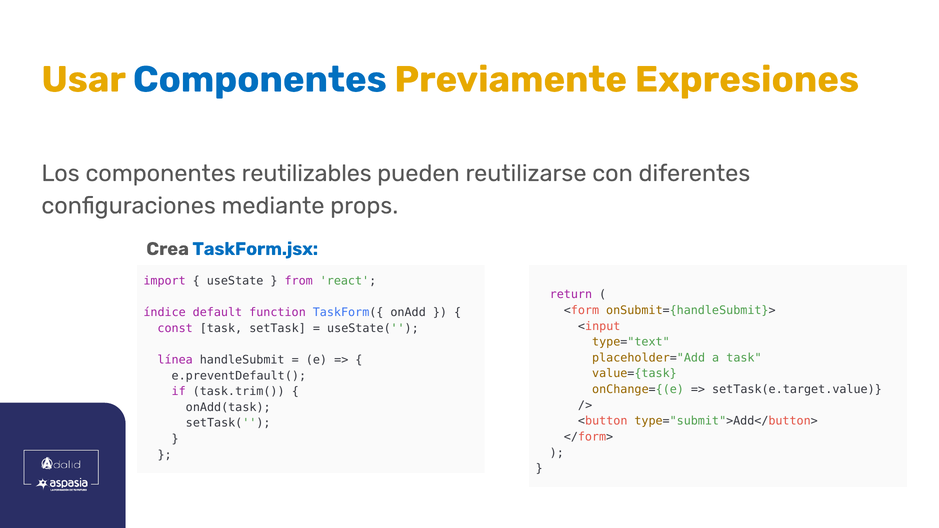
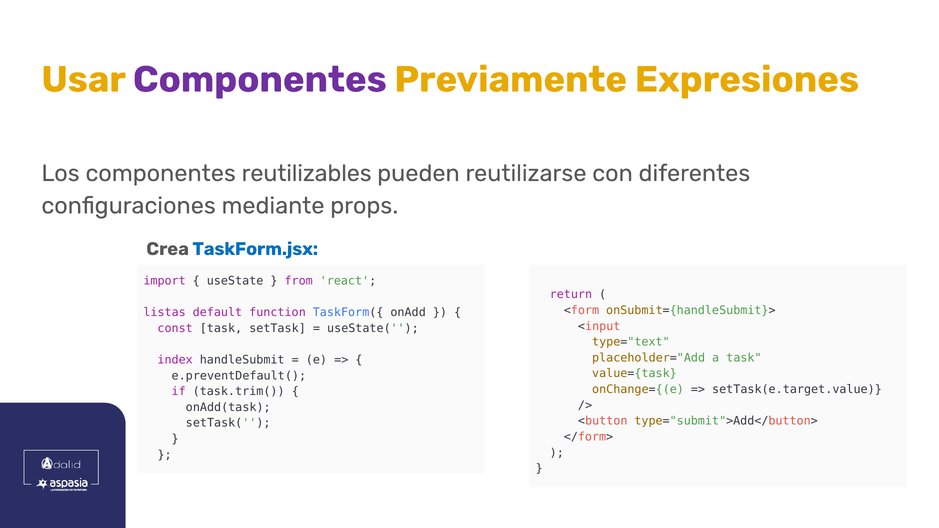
Componentes colour: blue -> purple (260, 80)
índice: índice -> listas (165, 312)
línea: línea -> index (175, 360)
